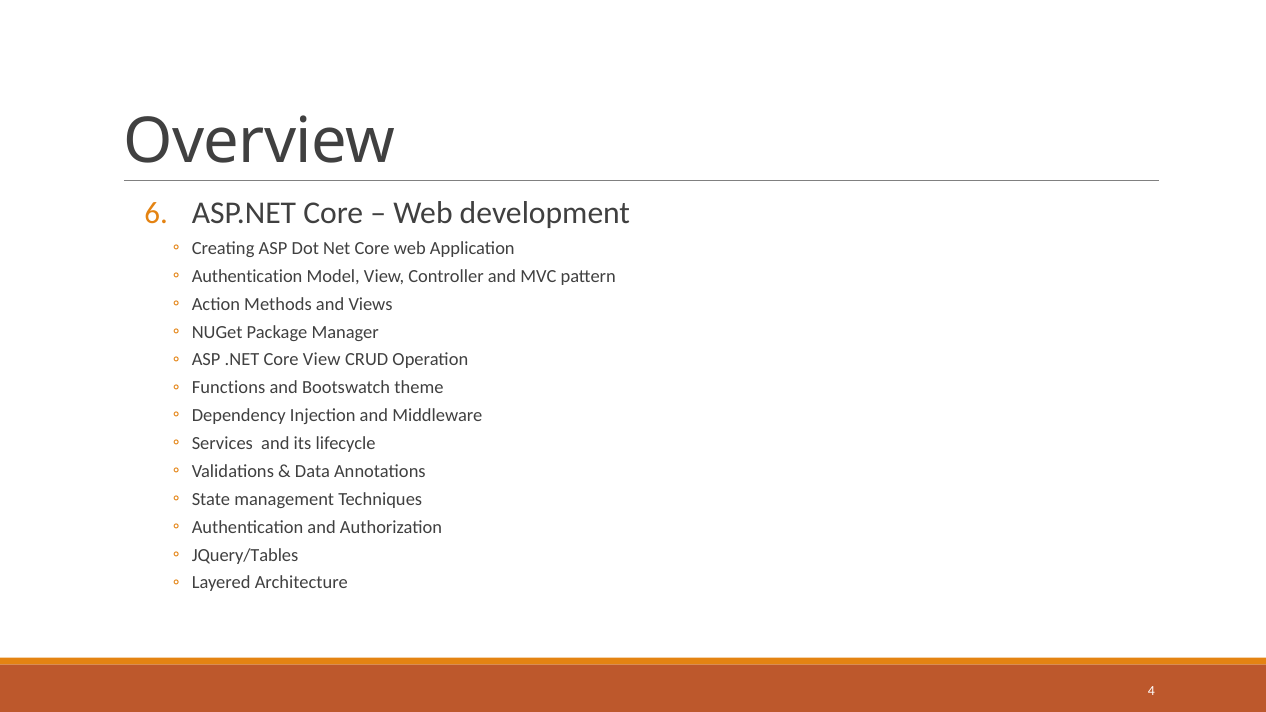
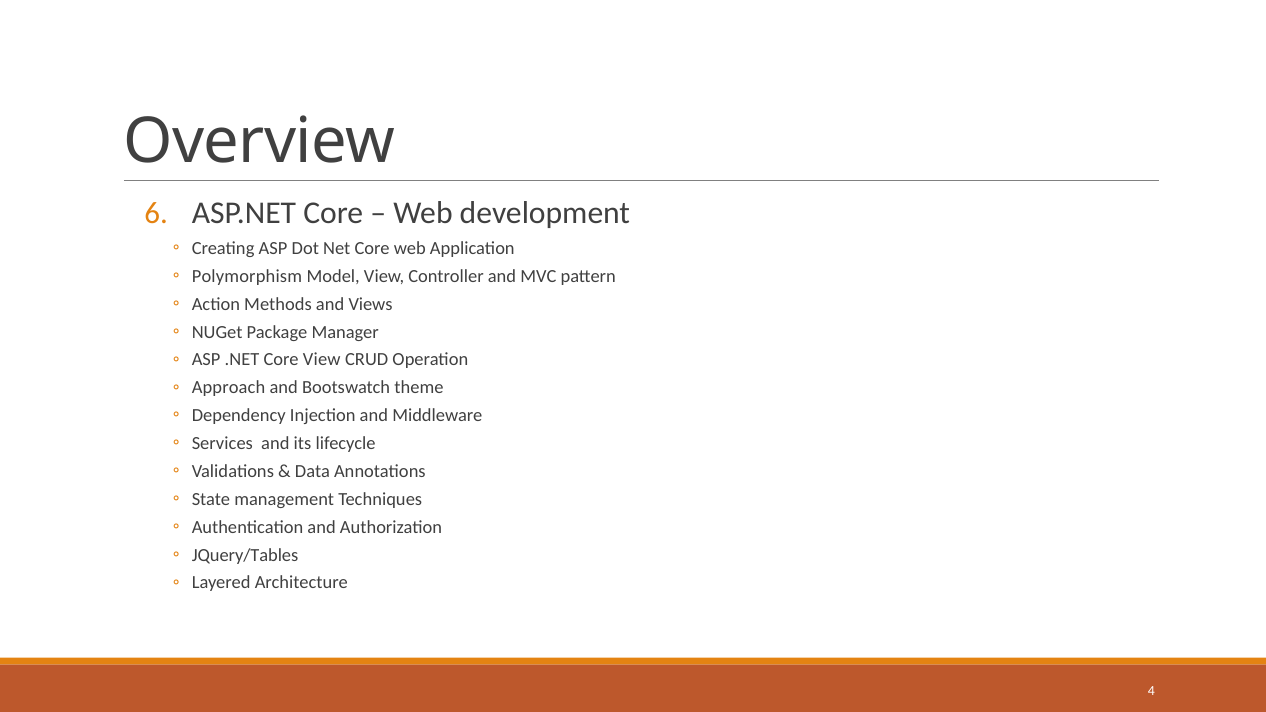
Authentication: Authentication -> Polymorphism (247, 276)
Functions: Functions -> Approach (229, 388)
